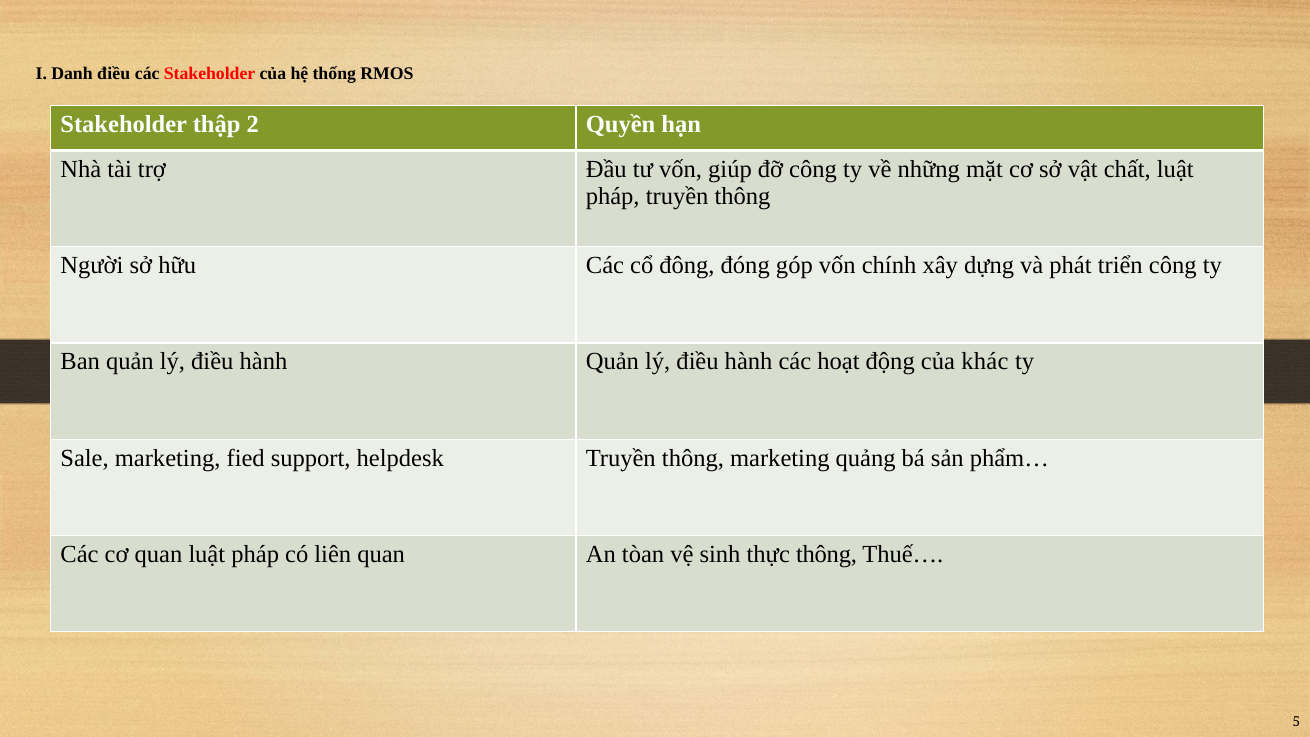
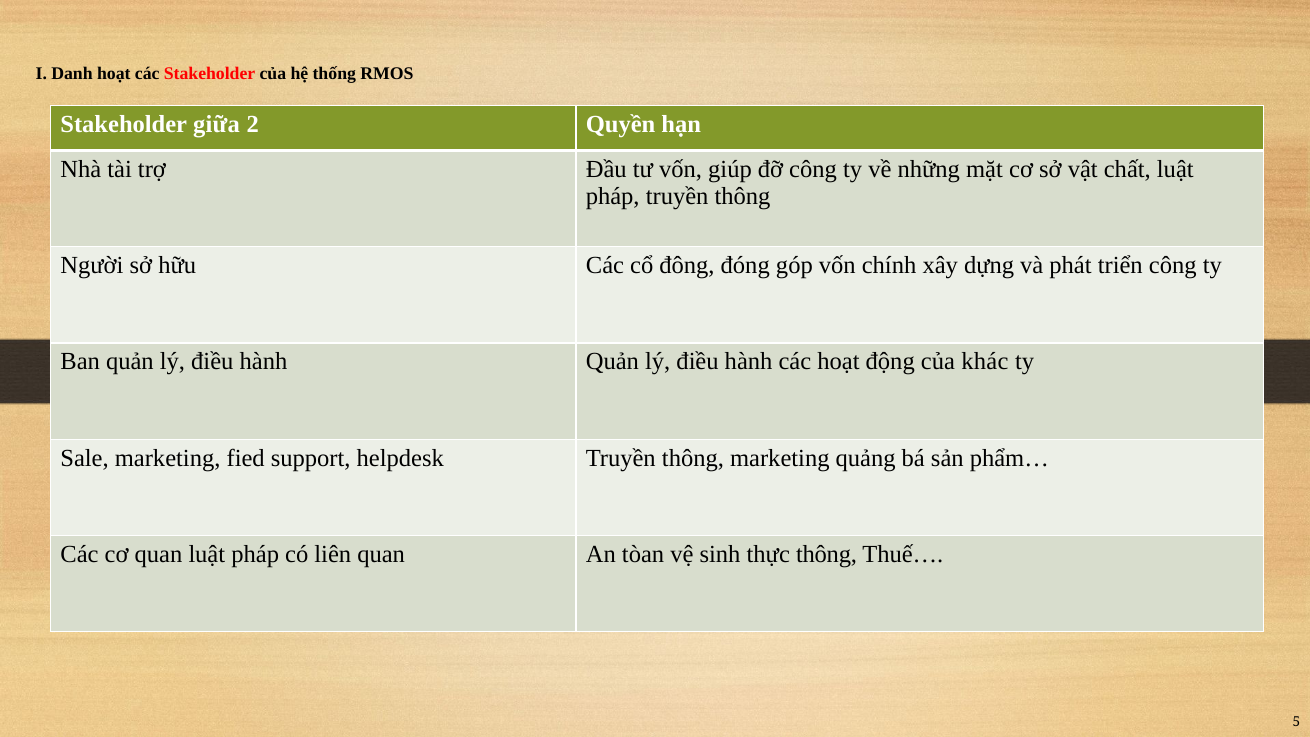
Danh điều: điều -> hoạt (114, 73)
thập: thập -> giữa (216, 124)
